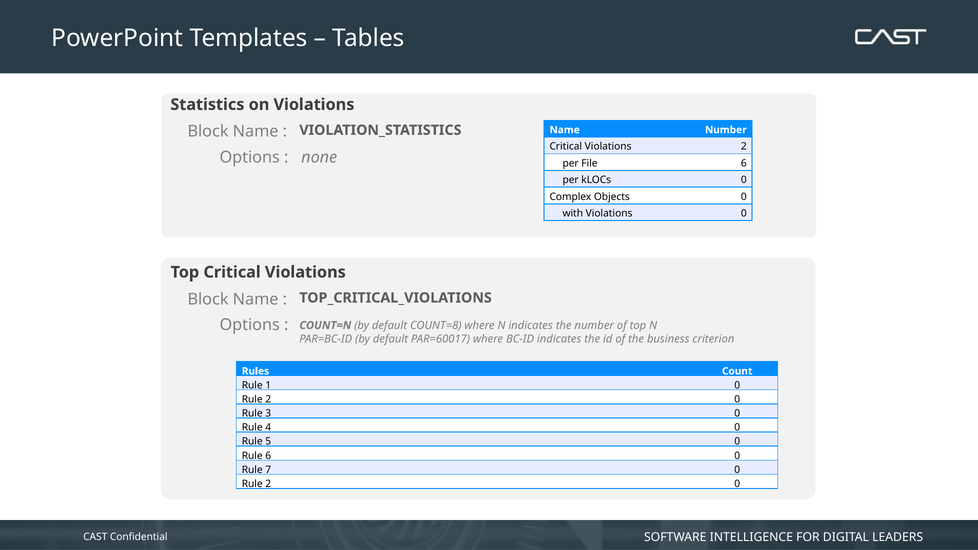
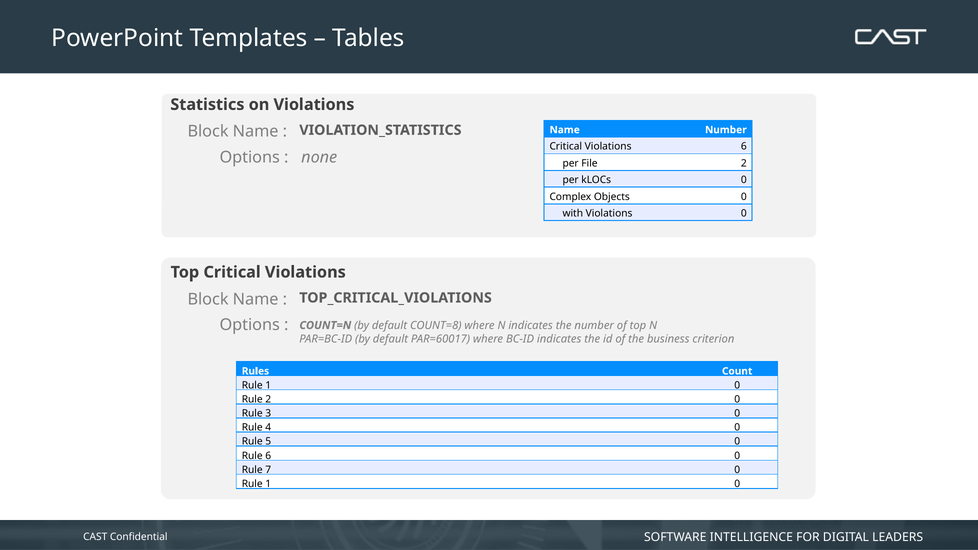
Violations 2: 2 -> 6 (744, 147)
File 6: 6 -> 2 (744, 163)
2: 2 -> 1 (268, 484)
